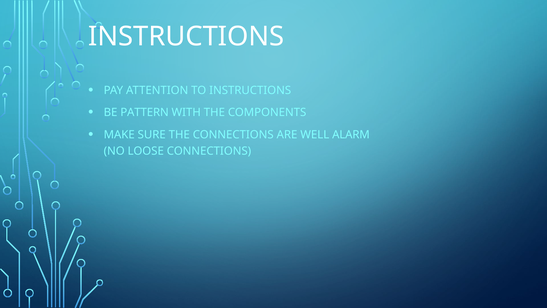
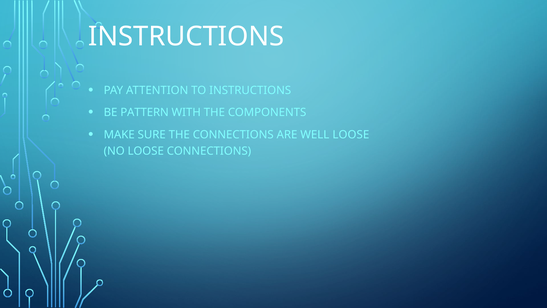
WELL ALARM: ALARM -> LOOSE (351, 135)
